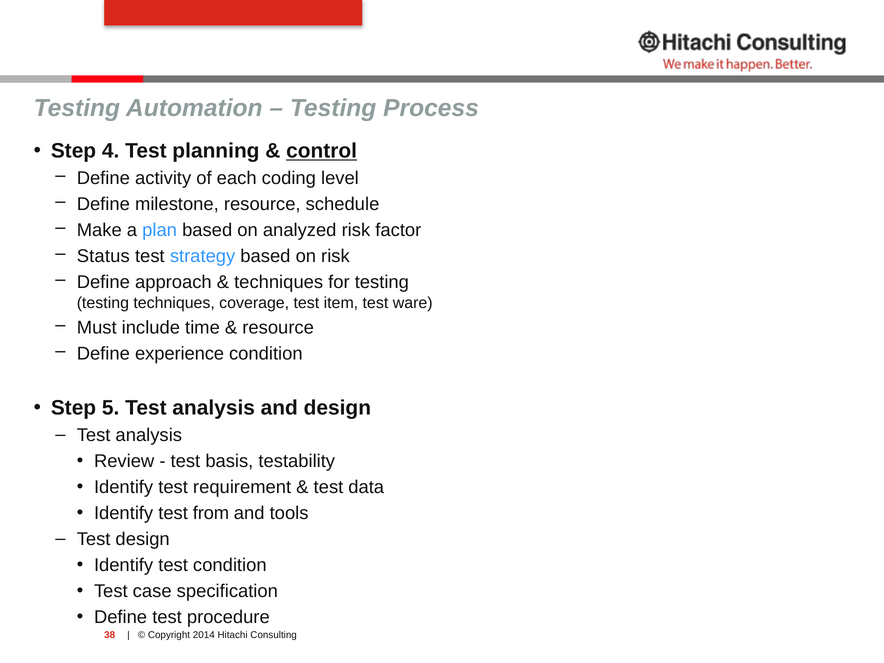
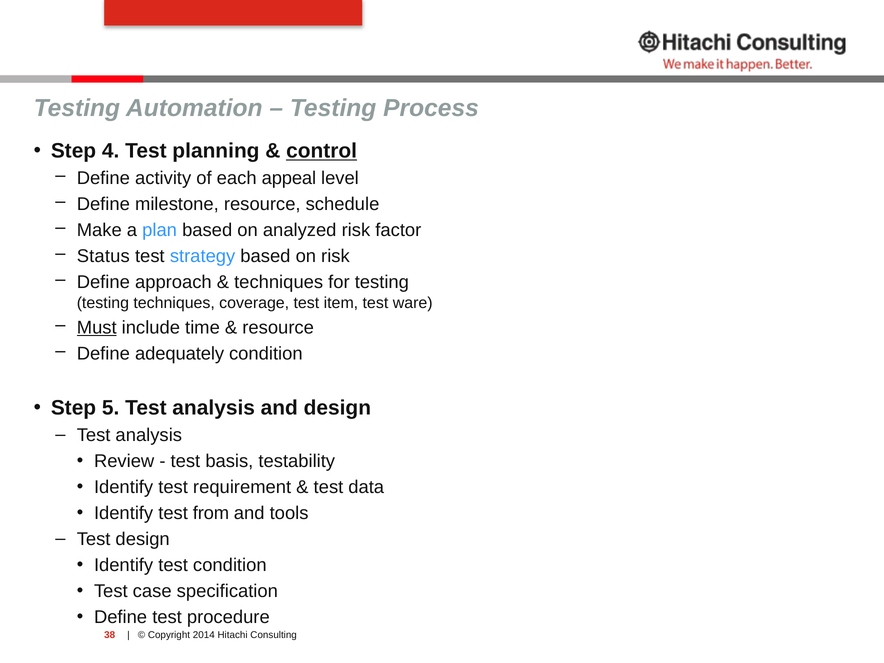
coding: coding -> appeal (289, 178)
Must underline: none -> present (97, 328)
experience: experience -> adequately (180, 354)
